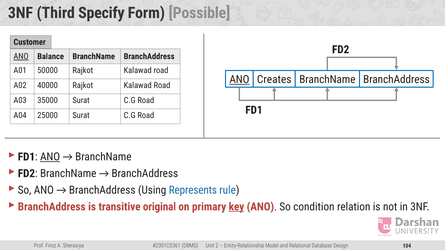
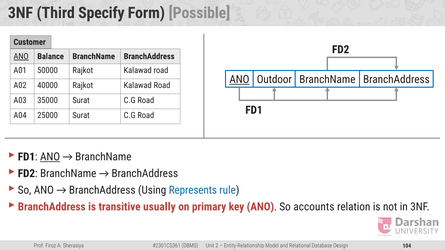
Creates: Creates -> Outdoor (274, 80)
original: original -> usually (159, 207)
key underline: present -> none (236, 207)
condition: condition -> accounts (314, 207)
